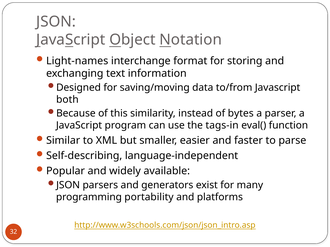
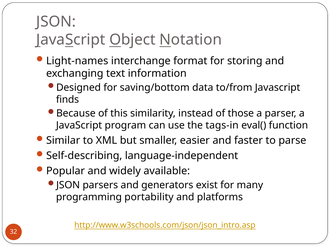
saving/moving: saving/moving -> saving/bottom (155, 88)
both: both -> finds (68, 100)
bytes: bytes -> those (241, 114)
